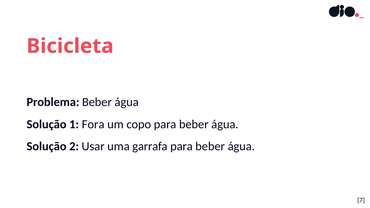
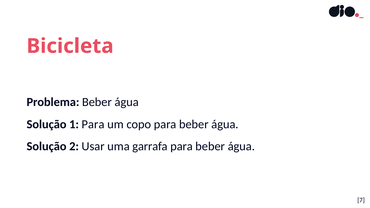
1 Fora: Fora -> Para (93, 124)
